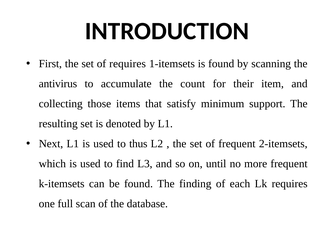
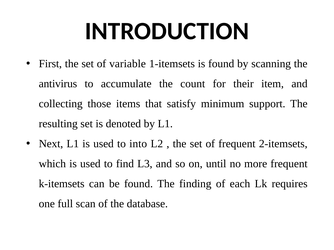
of requires: requires -> variable (128, 64)
thus: thus -> into (138, 144)
